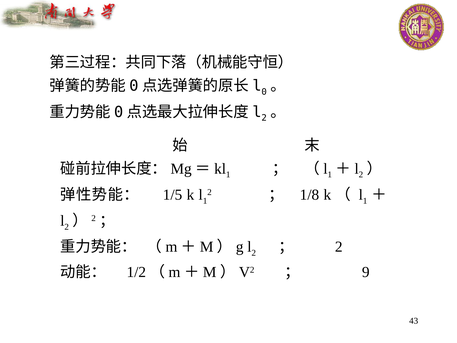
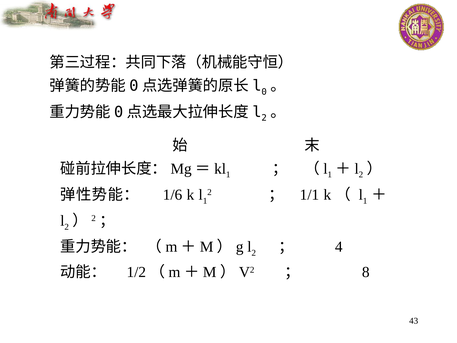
1/8: 1/8 -> 1/1 (309, 195)
1/5: 1/5 -> 1/6 (173, 195)
2: 2 -> 4 (339, 247)
9: 9 -> 8 (366, 272)
